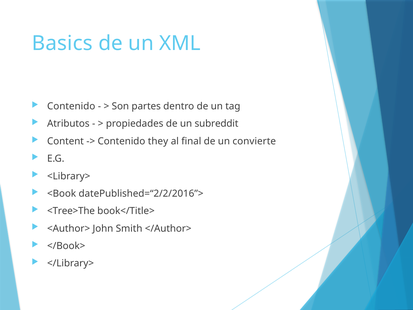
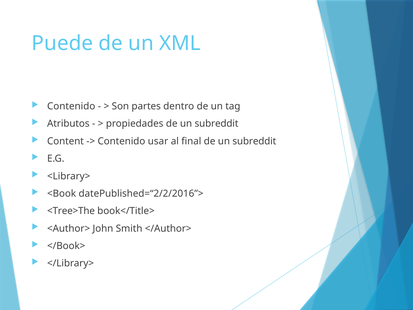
Basics: Basics -> Puede (62, 43)
they: they -> usar (158, 141)
final de un convierte: convierte -> subreddit (254, 141)
